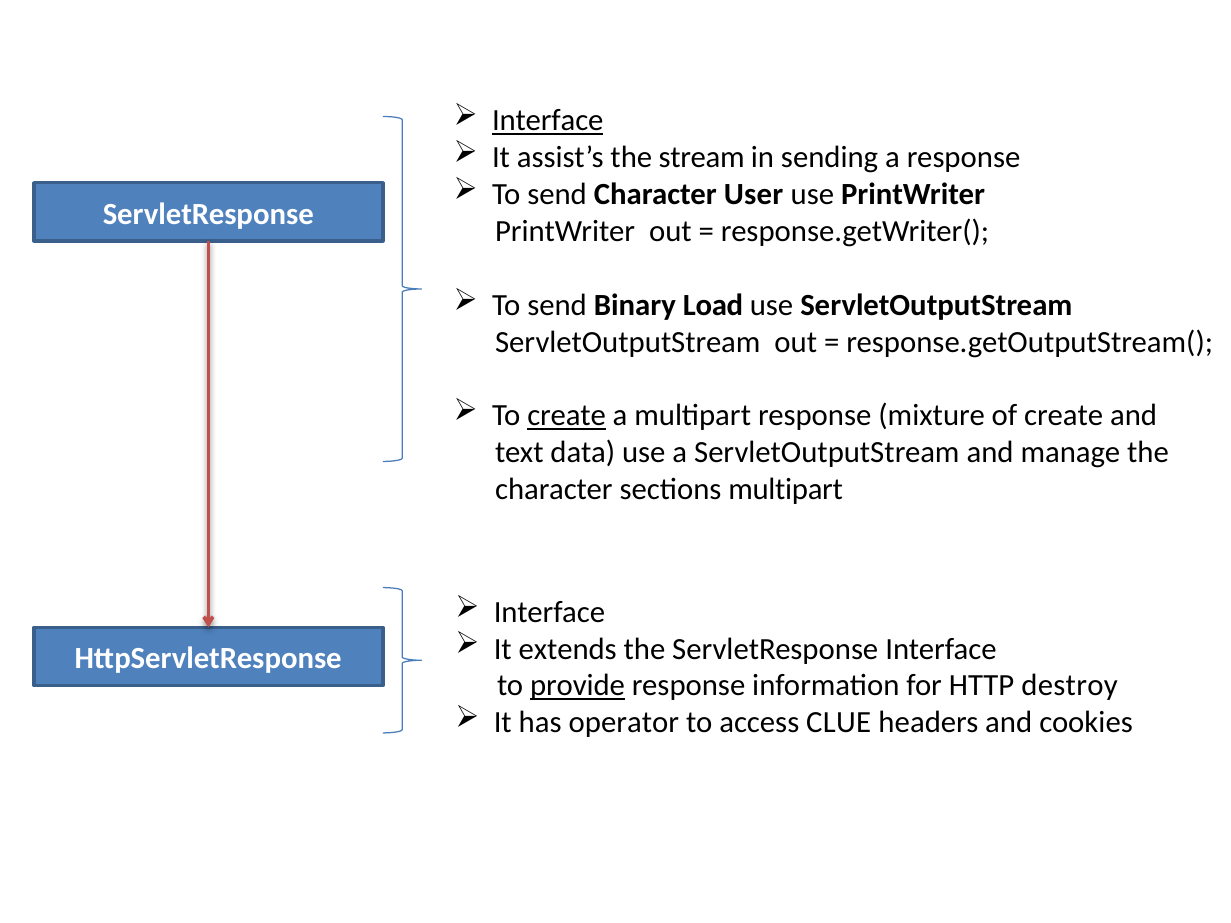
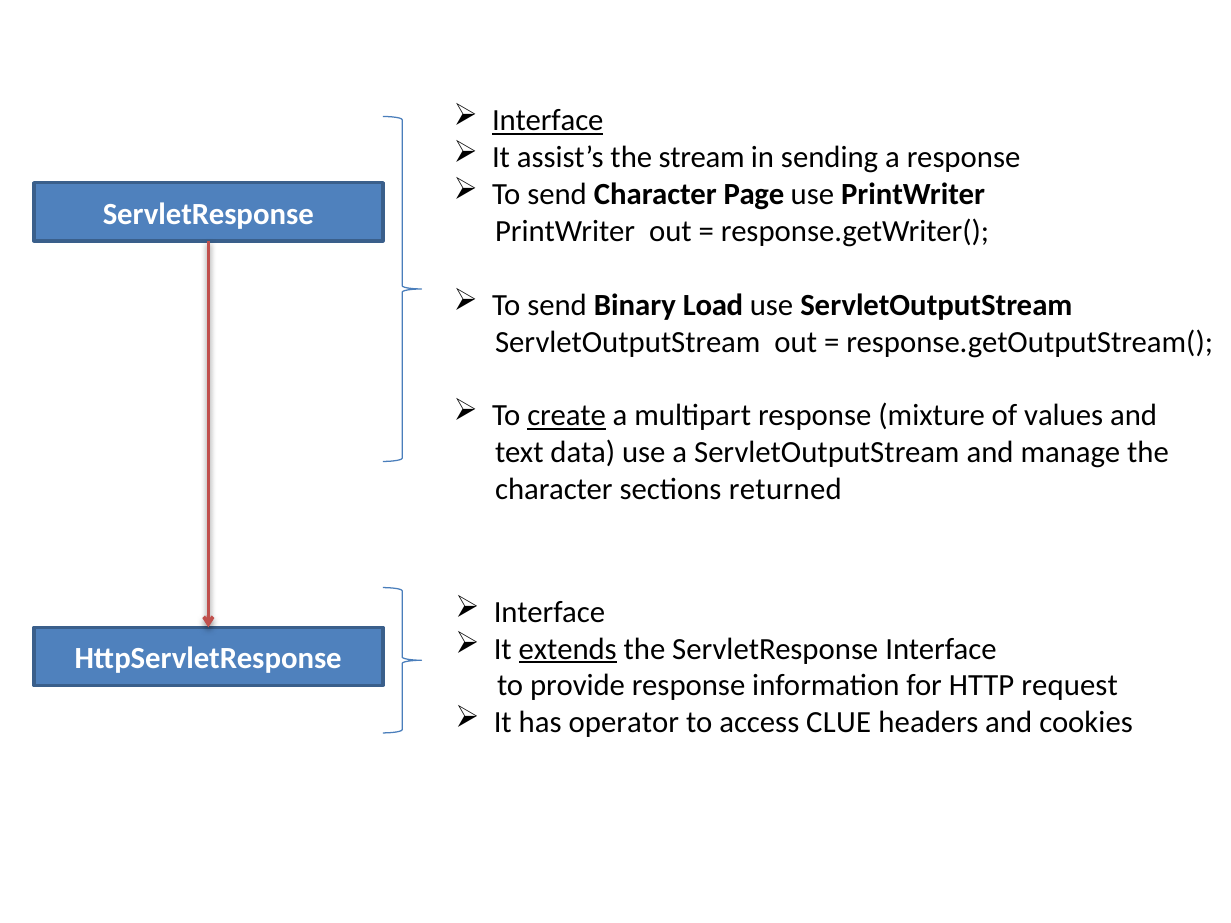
User: User -> Page (754, 194)
of create: create -> values (1064, 416)
sections multipart: multipart -> returned (785, 490)
extends underline: none -> present (568, 649)
provide underline: present -> none (577, 686)
destroy: destroy -> request (1070, 686)
